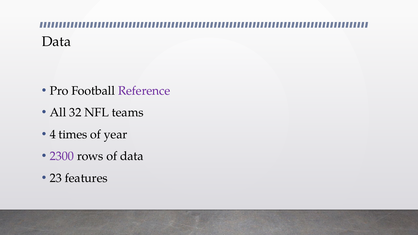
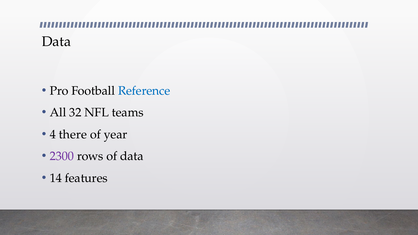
Reference colour: purple -> blue (144, 91)
times: times -> there (73, 134)
23: 23 -> 14 (56, 178)
